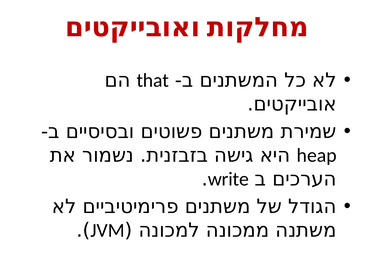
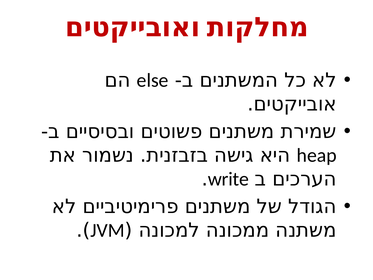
that: that -> else (153, 80)
